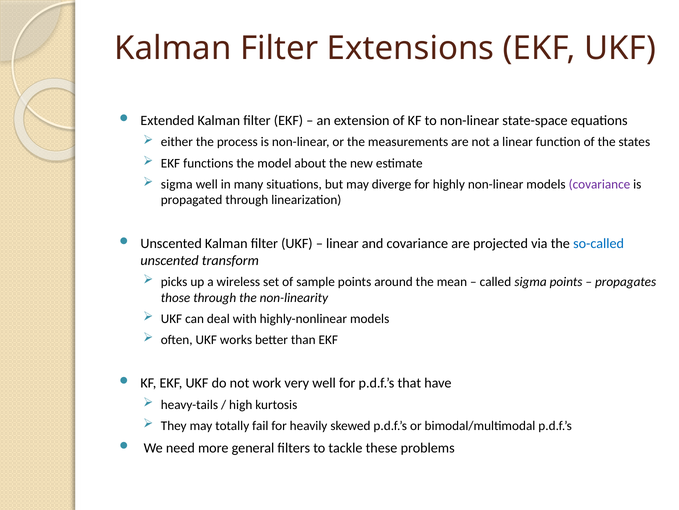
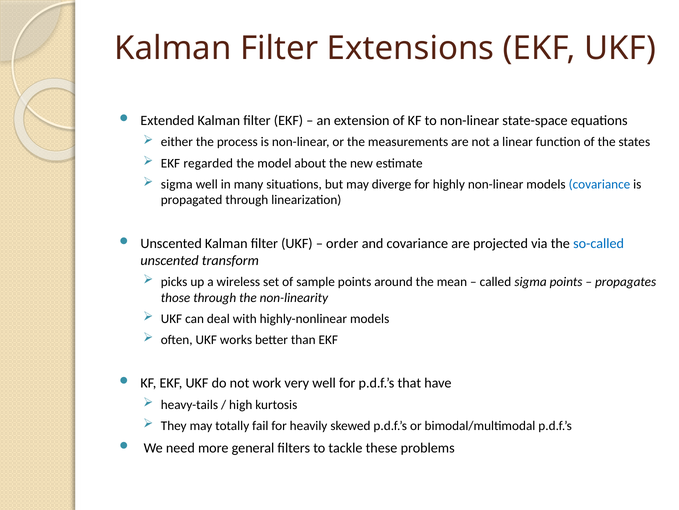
functions: functions -> regarded (208, 163)
covariance colour: purple -> blue (599, 184)
linear: linear -> order (342, 243)
